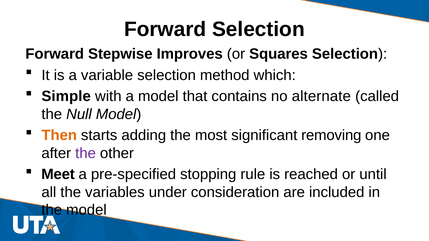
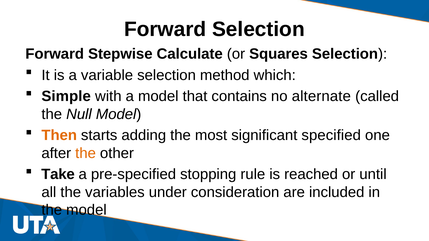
Improves: Improves -> Calculate (190, 54)
removing: removing -> specified (331, 135)
the colour: purple -> orange (86, 153)
Meet: Meet -> Take (58, 175)
